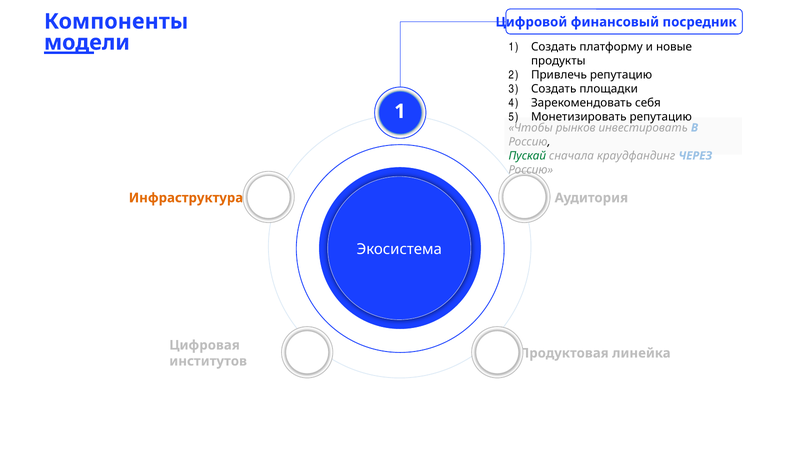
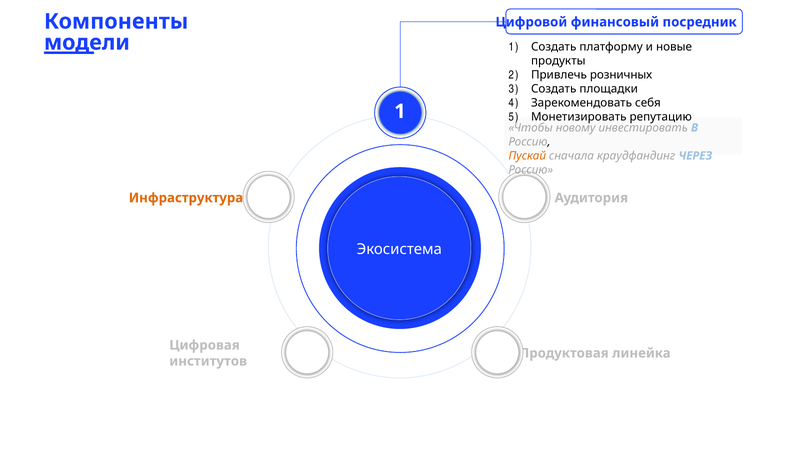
Привлечь репутацию: репутацию -> розничных (621, 75)
рынков: рынков -> новому (576, 128)
Пускай colour: green -> orange (527, 156)
